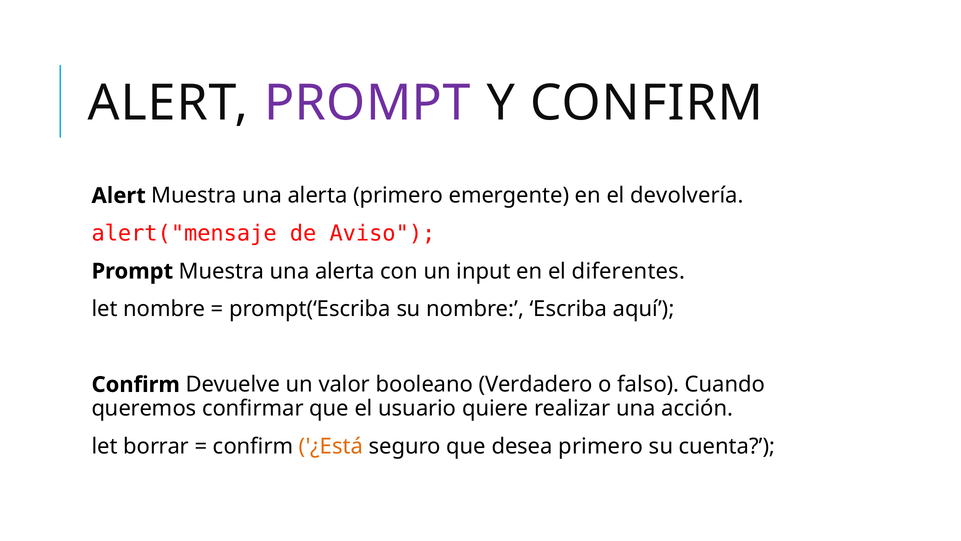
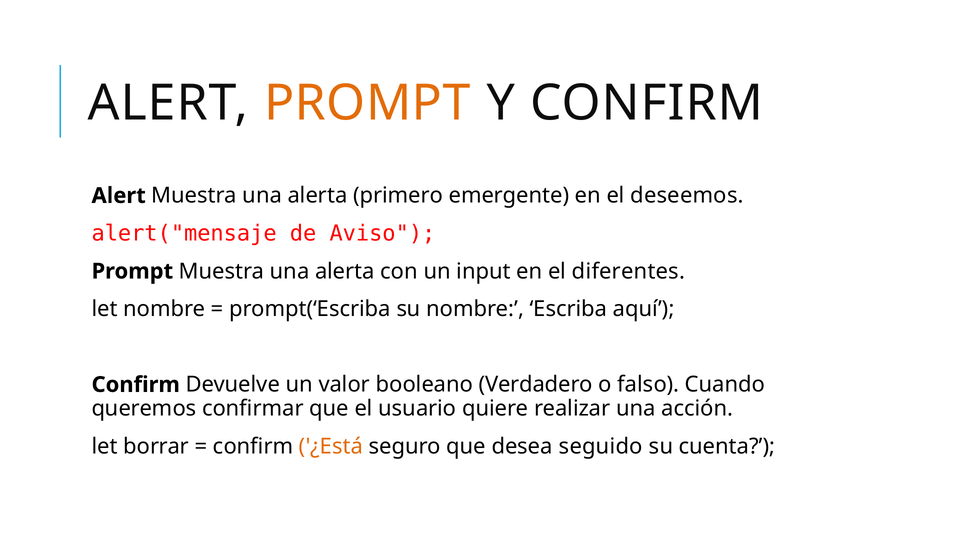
PROMPT colour: purple -> orange (367, 103)
devolvería: devolvería -> deseemos (687, 196)
desea primero: primero -> seguido (601, 446)
